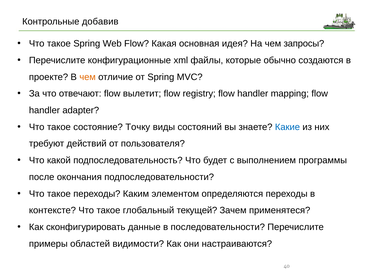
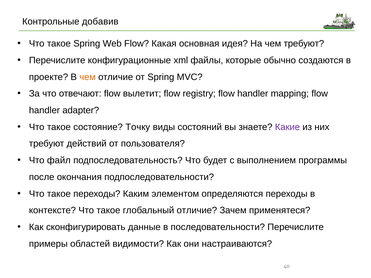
чем запросы: запросы -> требуют (304, 44)
Какие colour: blue -> purple (287, 127)
какой: какой -> файл (59, 161)
глобальный текущей: текущей -> отличие (197, 211)
